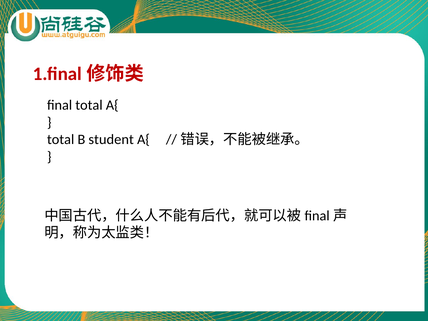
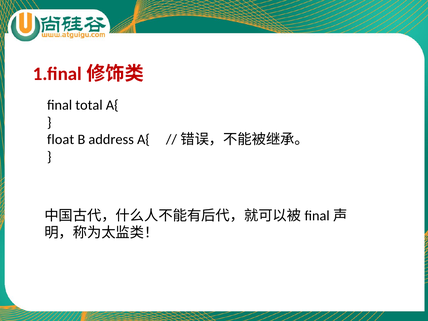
total: total -> float (61, 140)
student: student -> address (111, 140)
